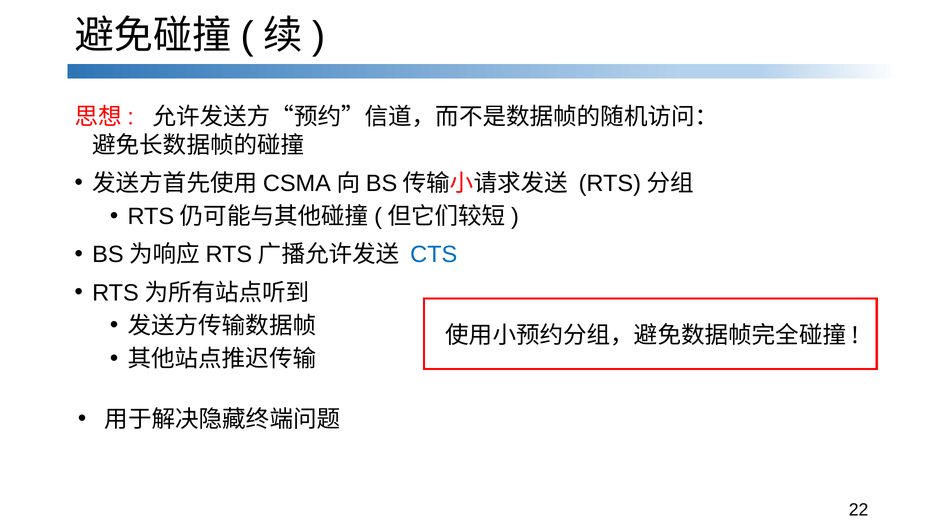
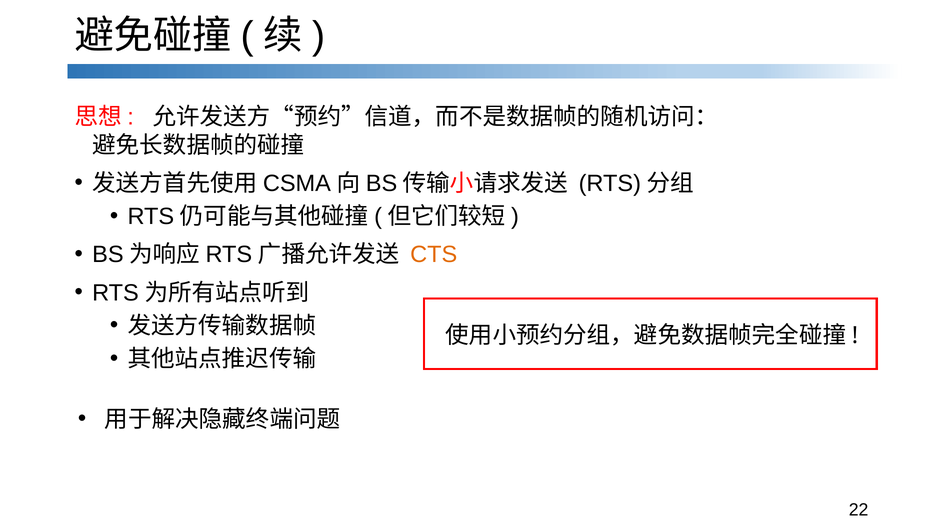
CTS colour: blue -> orange (434, 255)
